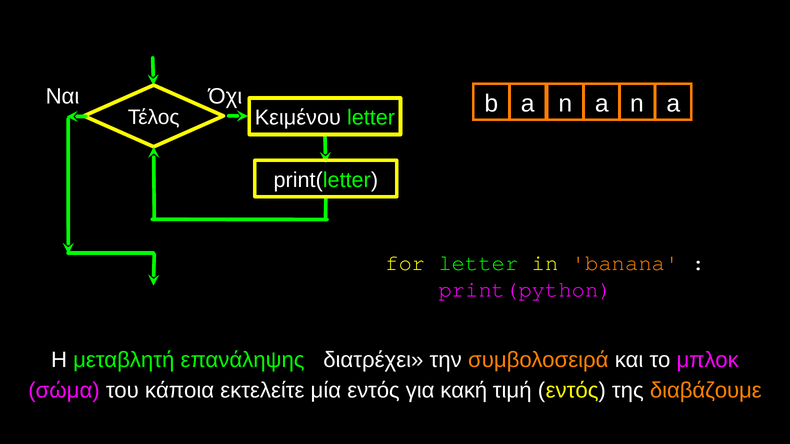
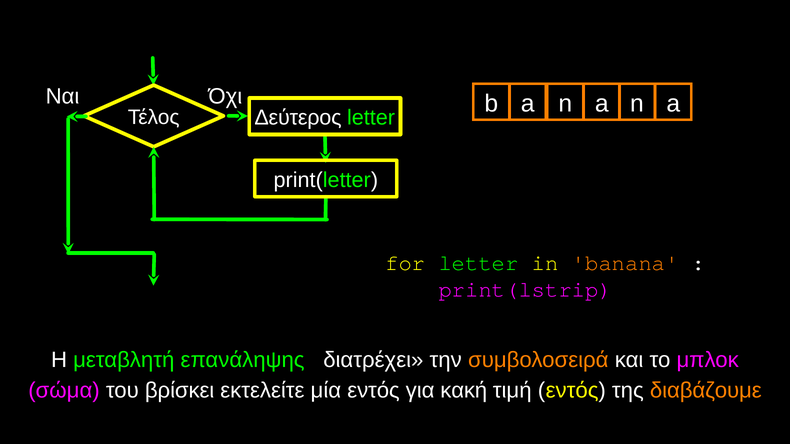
Κειμένου: Κειμένου -> Δεύτερος (298, 118)
print(python: print(python -> print(lstrip (525, 290)
κάποια: κάποια -> βρίσκει (180, 391)
